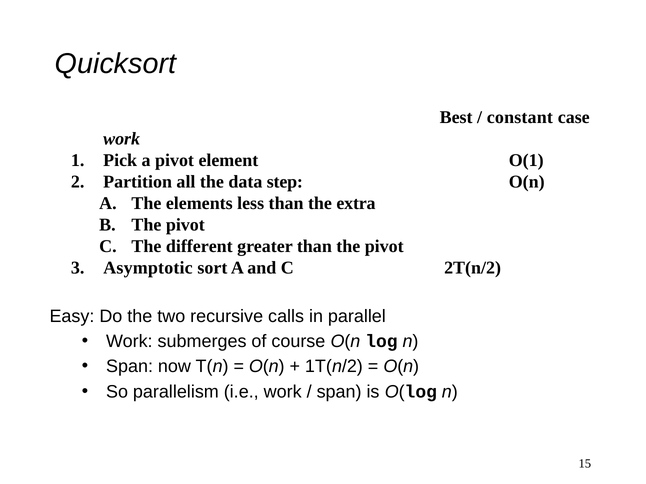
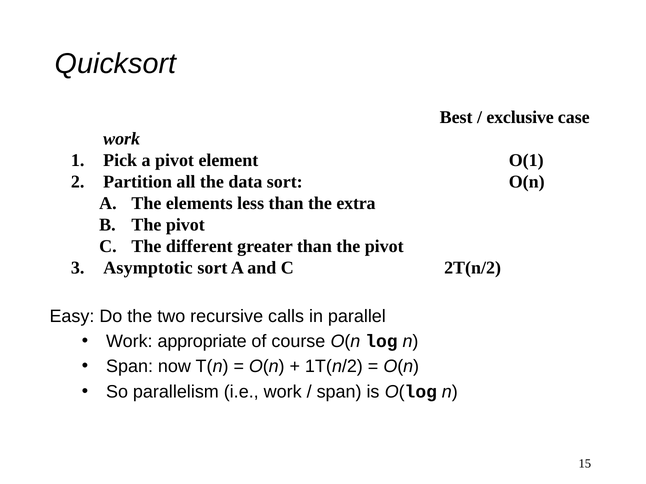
constant: constant -> exclusive (520, 117)
data step: step -> sort (285, 182)
submerges: submerges -> appropriate (202, 342)
